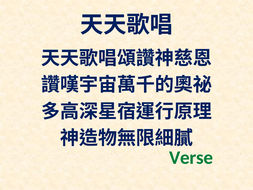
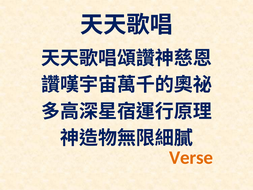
Verse colour: green -> orange (191, 157)
